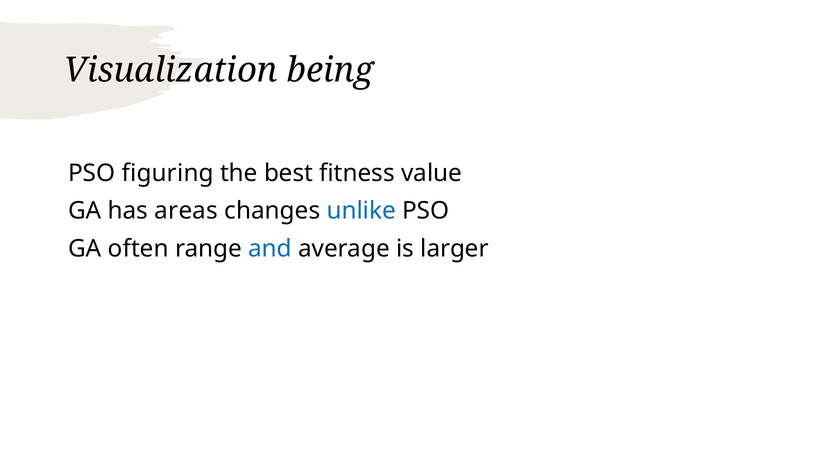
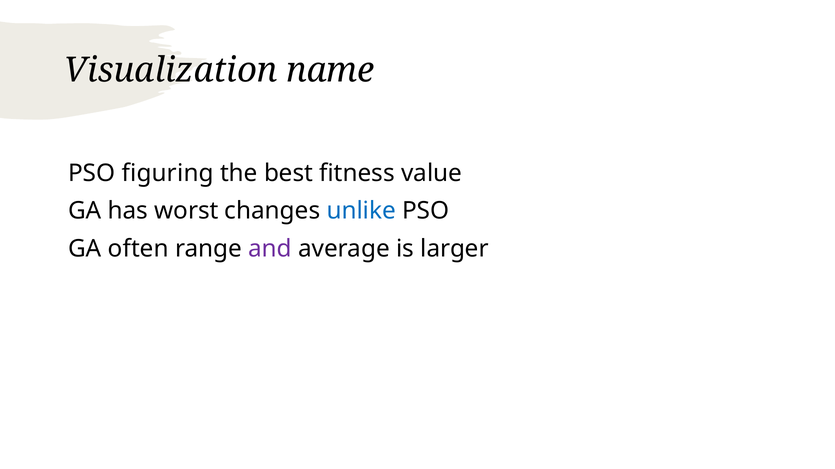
being: being -> name (330, 70)
areas: areas -> worst (186, 211)
and colour: blue -> purple (270, 249)
